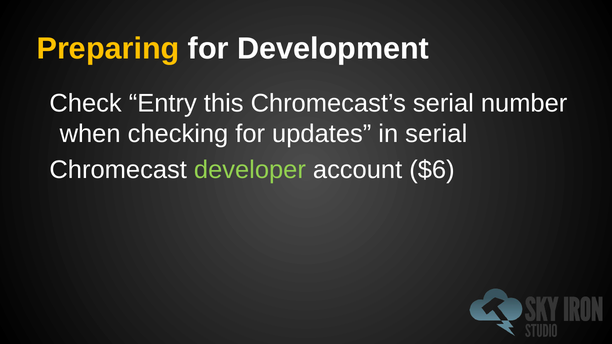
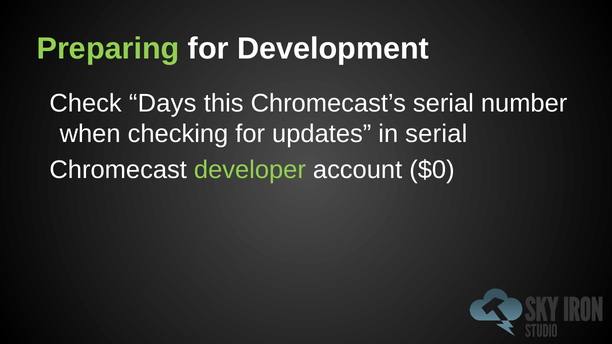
Preparing colour: yellow -> light green (108, 49)
Entry: Entry -> Days (163, 104)
$6: $6 -> $0 (432, 170)
